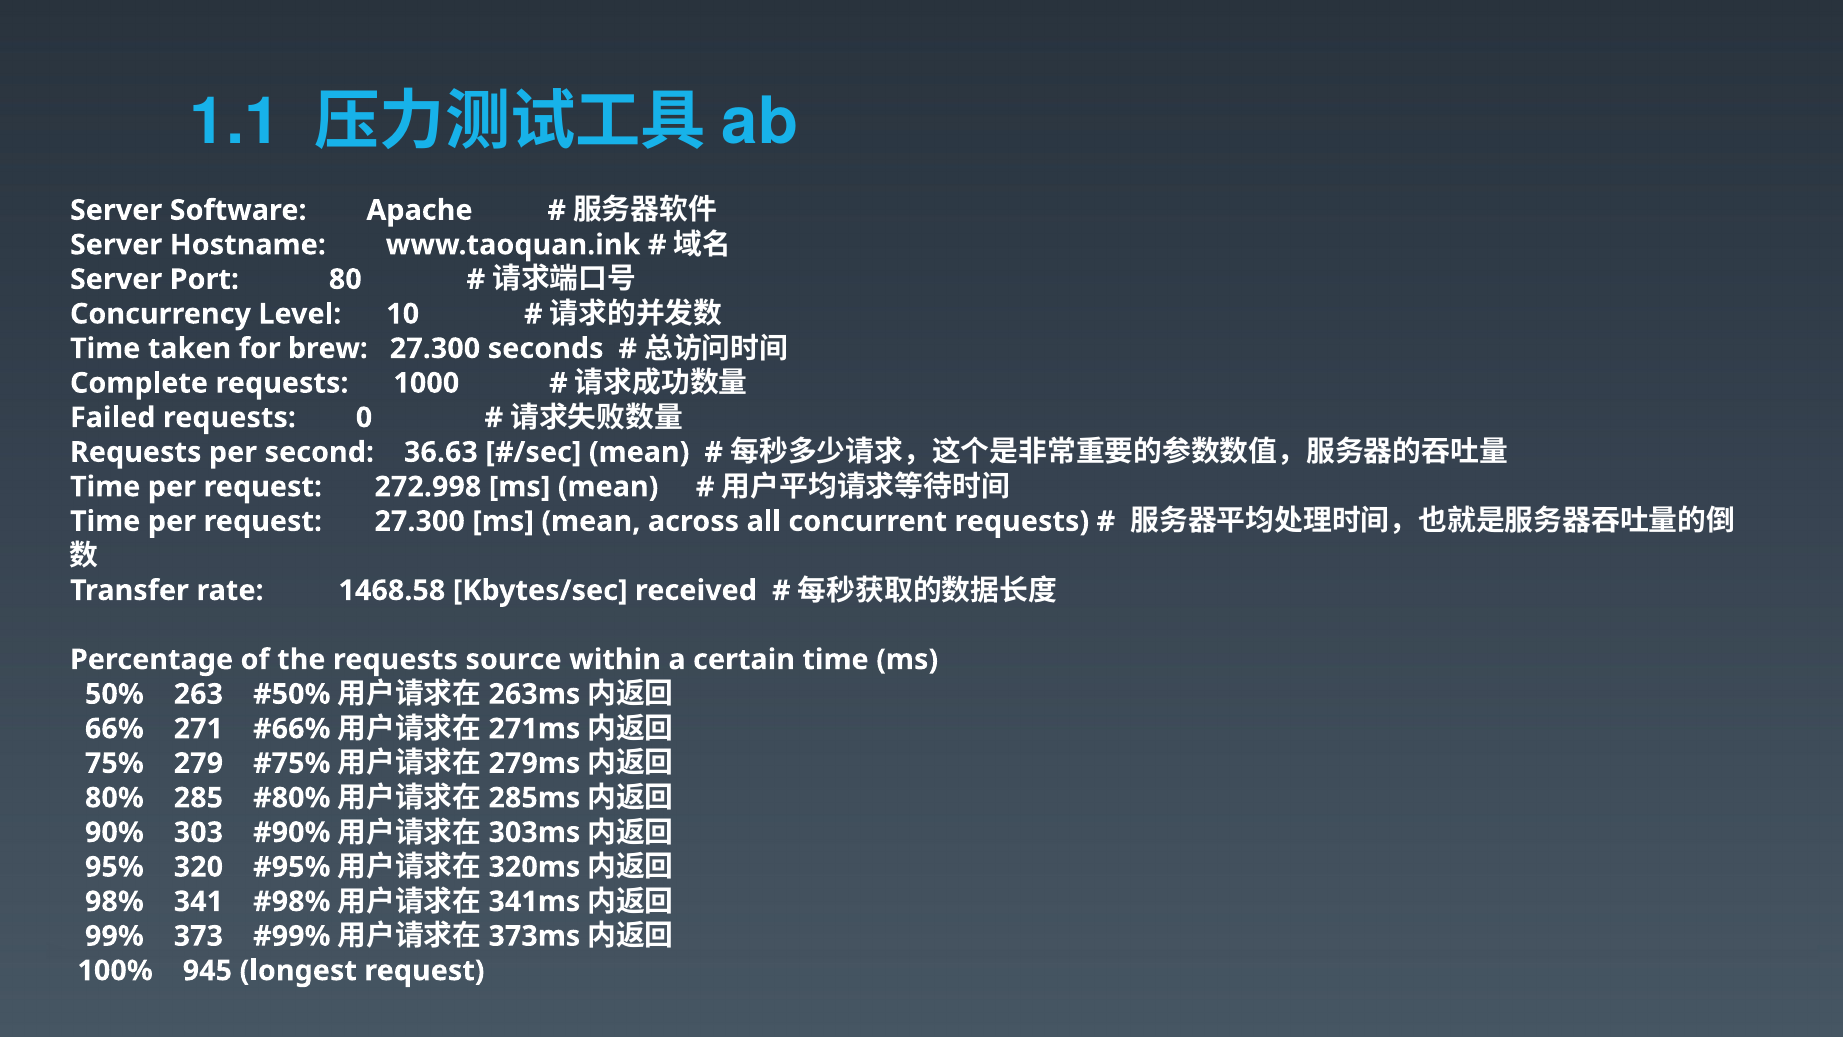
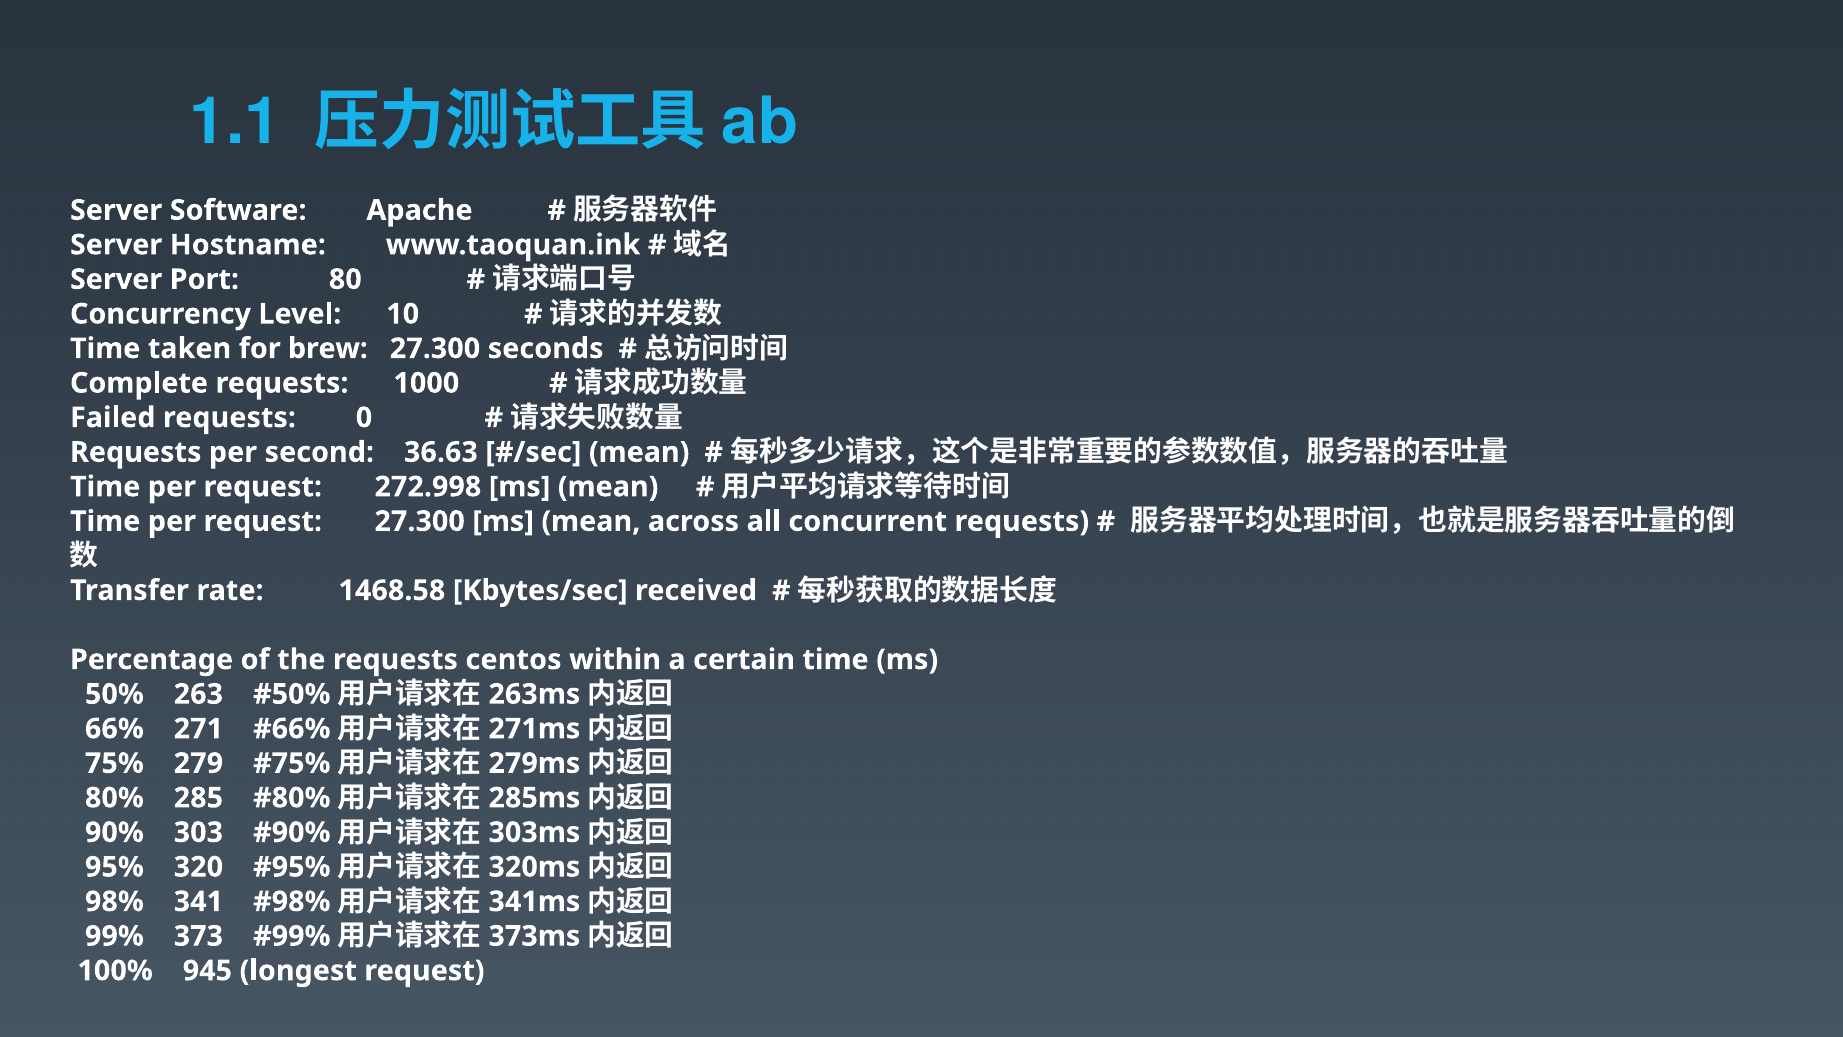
source: source -> centos (514, 659)
